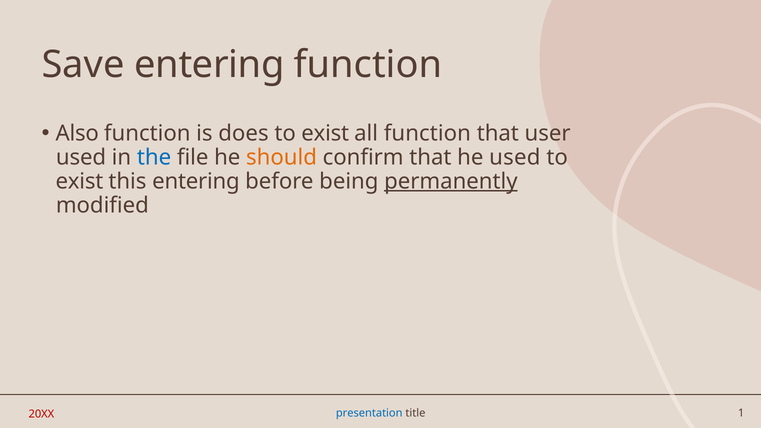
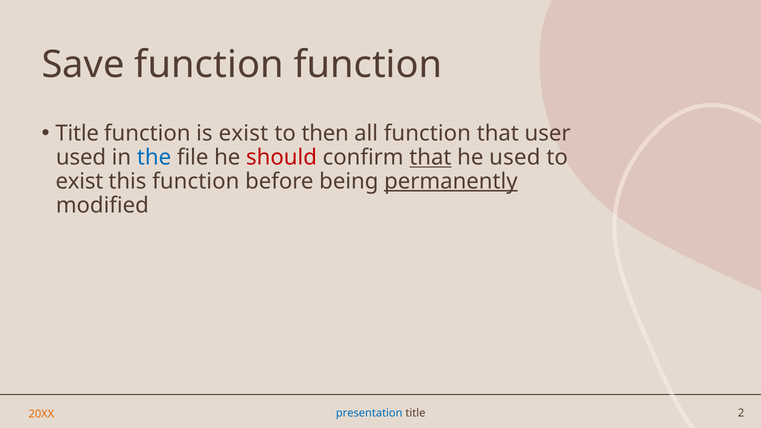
Save entering: entering -> function (209, 65)
Also: Also -> Title (77, 133)
is does: does -> exist (243, 133)
exist: exist -> then (325, 133)
should colour: orange -> red (282, 157)
that underline: none -> present (430, 157)
this entering: entering -> function (196, 181)
1: 1 -> 2 (741, 413)
20XX colour: red -> orange (41, 414)
